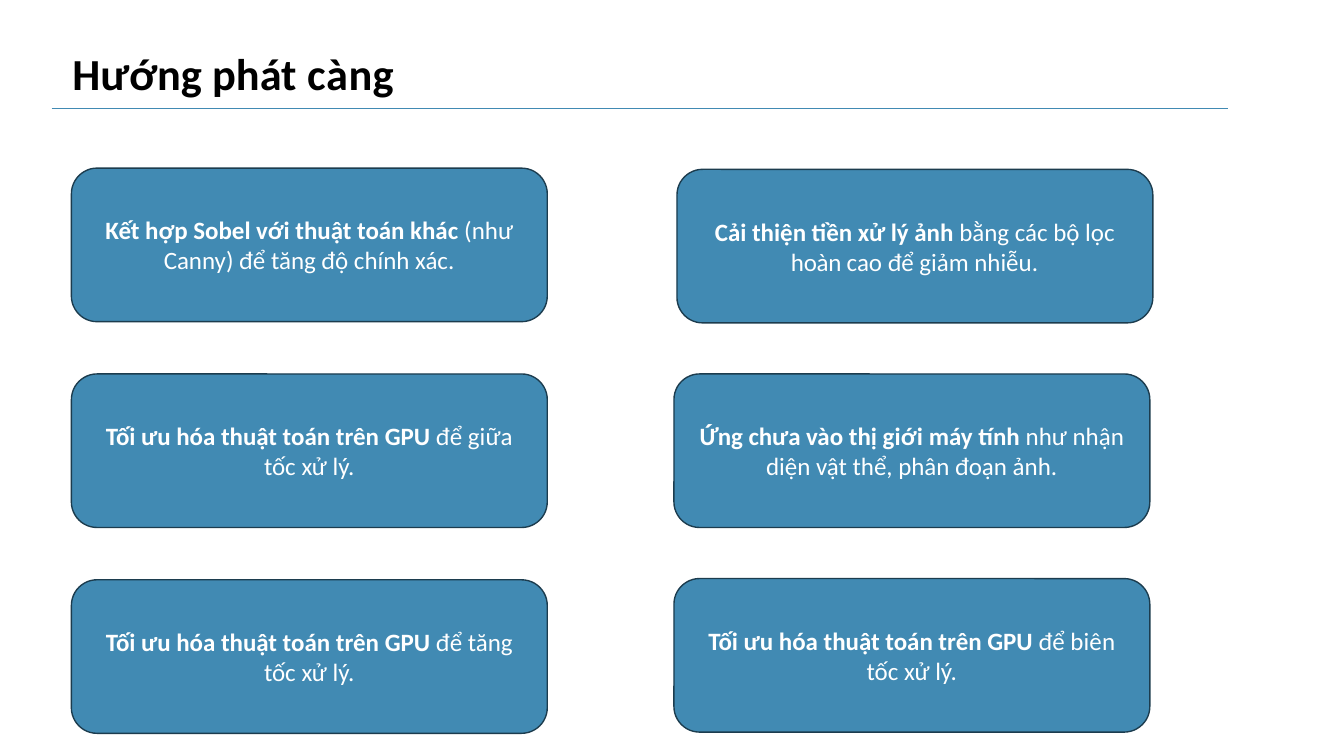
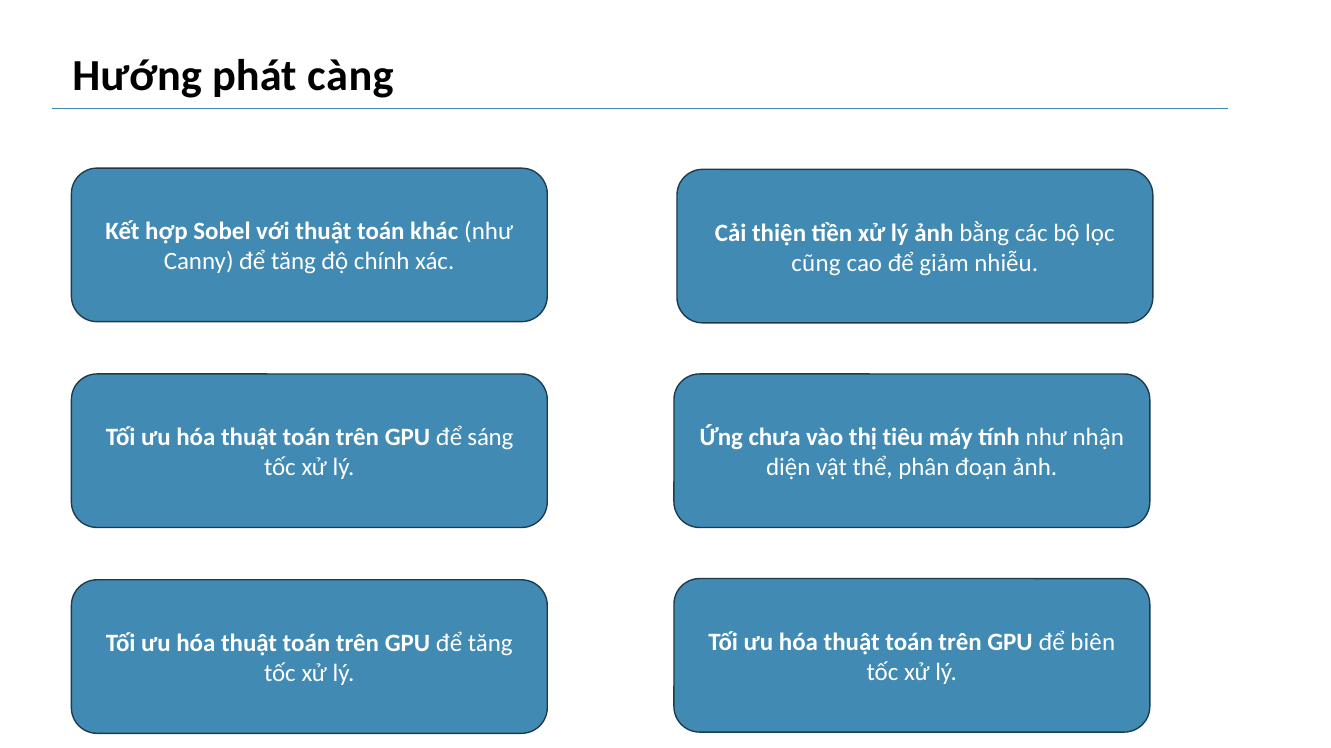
hoàn: hoàn -> cũng (816, 263)
giữa: giữa -> sáng (490, 438)
giới: giới -> tiêu (903, 438)
